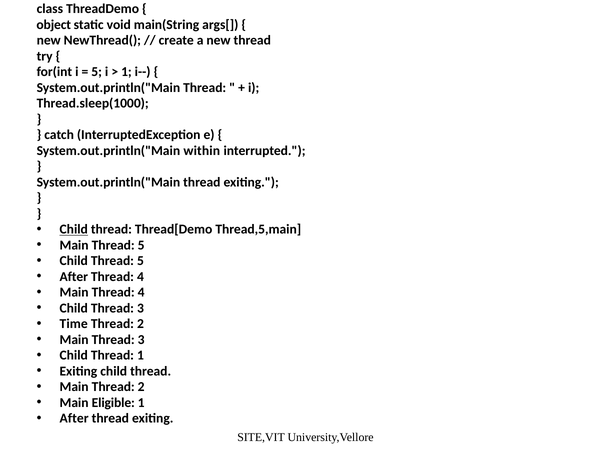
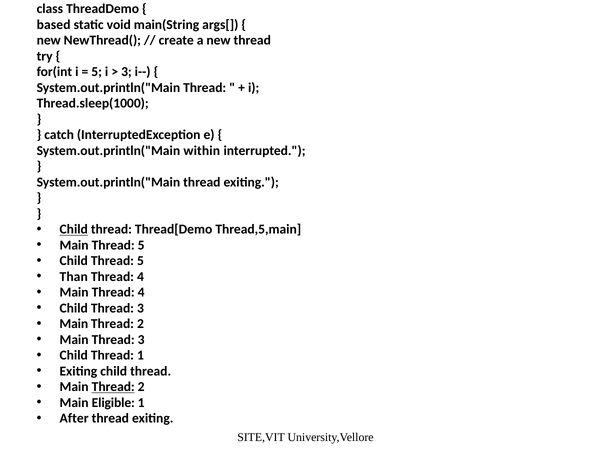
object: object -> based (54, 25)
1: 1 -> 3 (126, 72)
After: After -> Than (74, 277)
Time: Time -> Main (74, 324)
Thread underline: none -> present (113, 387)
